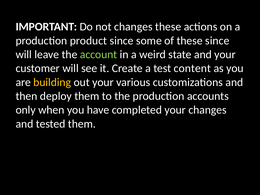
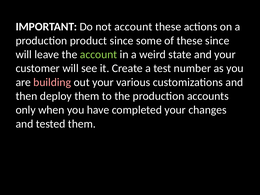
not changes: changes -> account (133, 27)
content: content -> number (192, 68)
building colour: yellow -> pink (52, 82)
